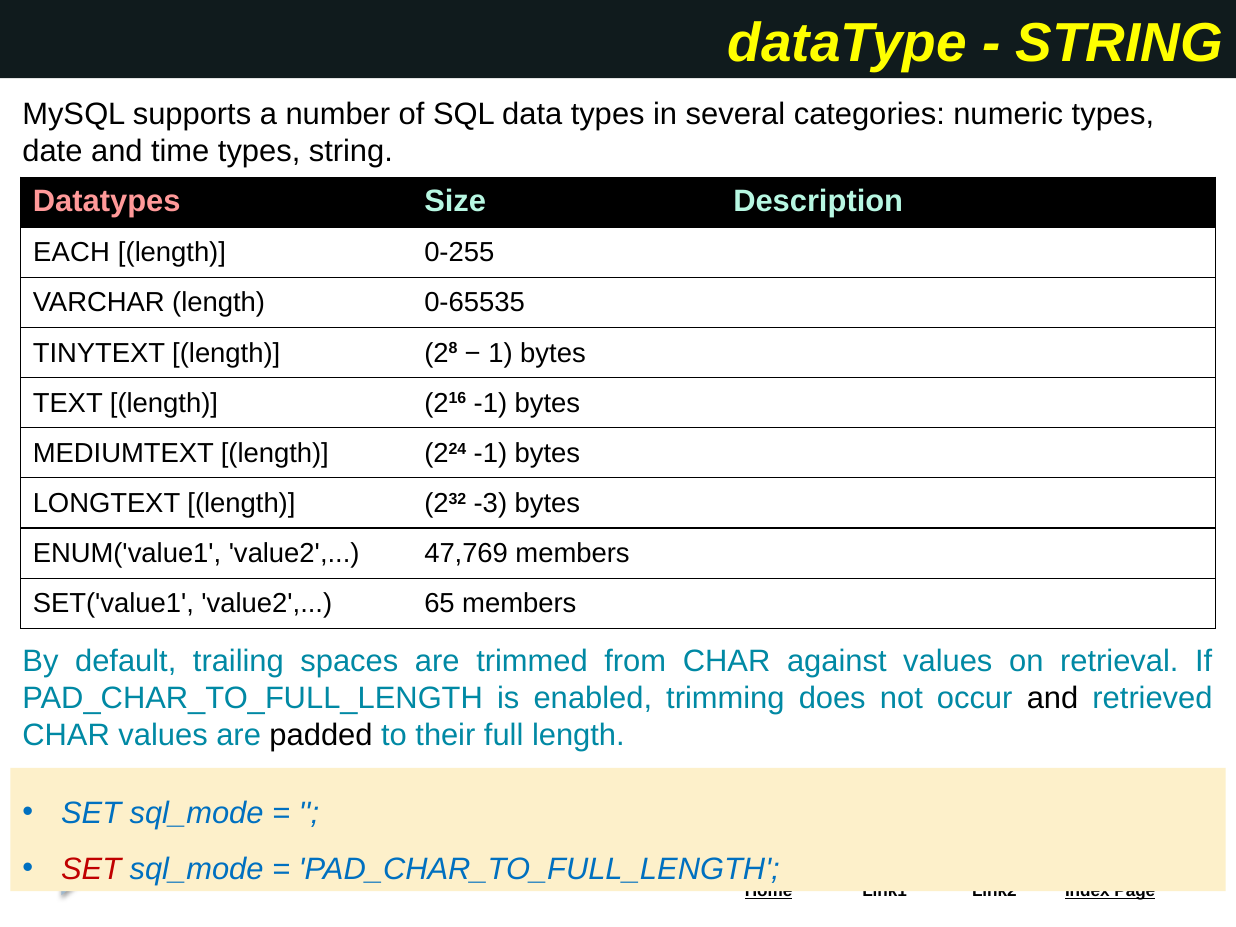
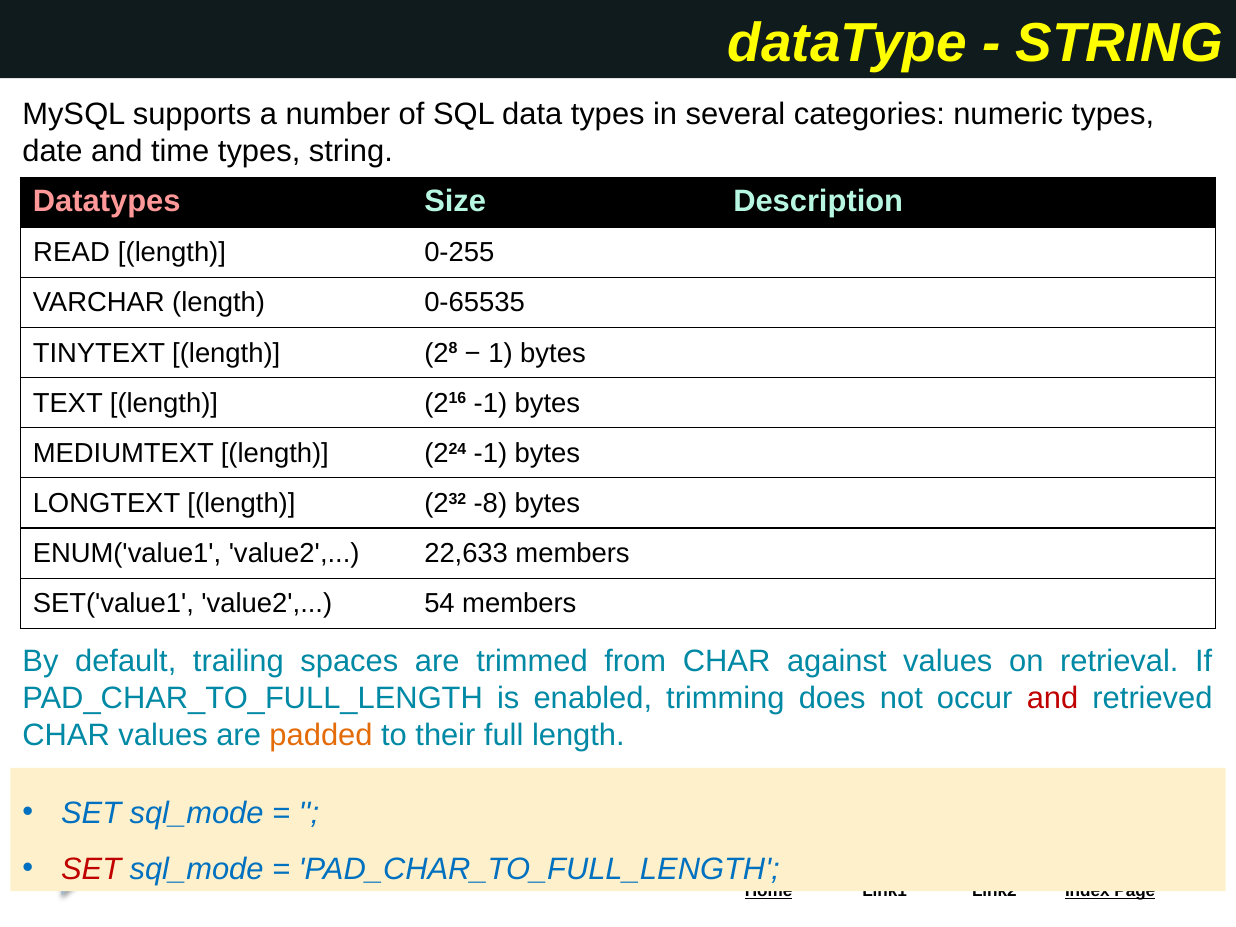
EACH: EACH -> READ (72, 253)
-3: -3 -> -8 (490, 503)
47,769: 47,769 -> 22,633 (466, 553)
65: 65 -> 54 (440, 604)
and colour: black -> red (1053, 699)
padded colour: black -> orange (321, 736)
